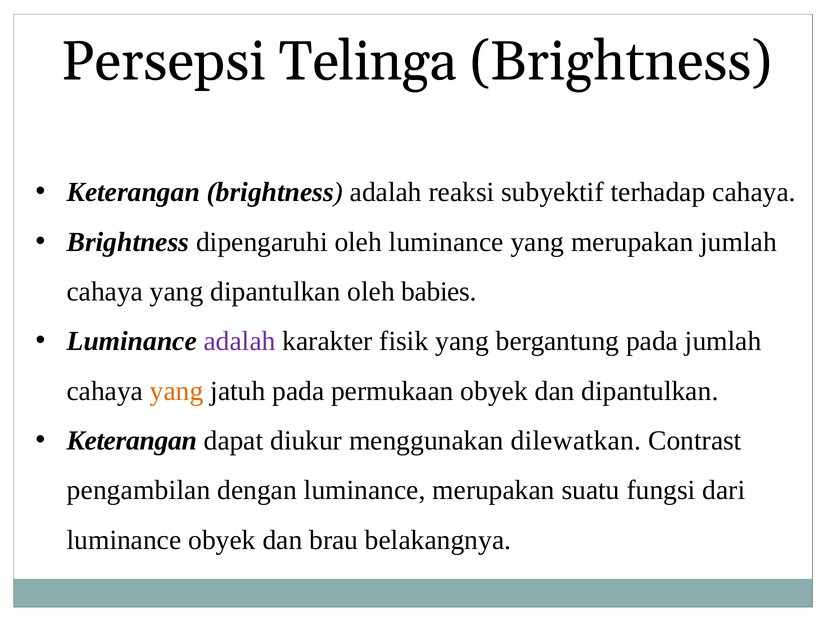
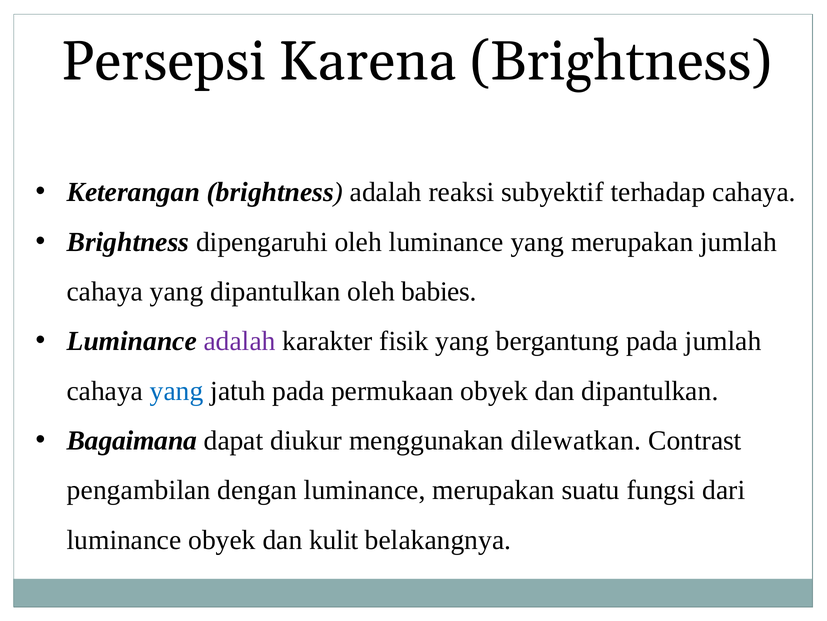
Telinga: Telinga -> Karena (368, 62)
yang colour: orange -> blue (177, 391)
Keterangan: Keterangan -> Bagaimana (132, 440)
brau: brau -> kulit (334, 539)
